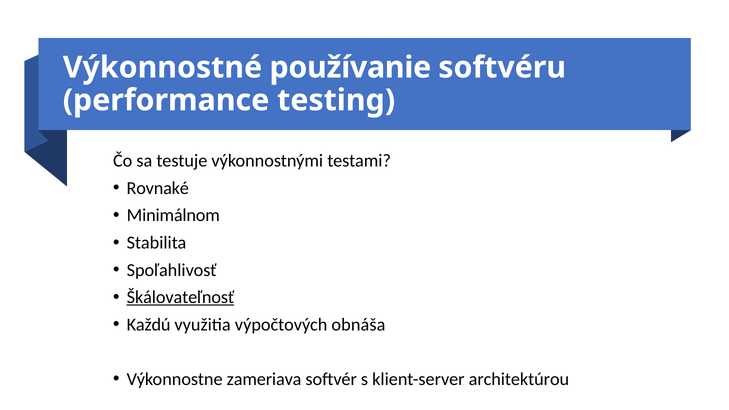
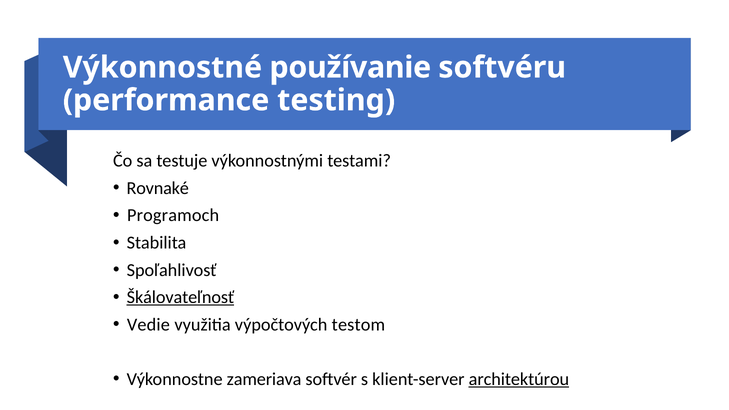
Minimálnom: Minimálnom -> Programoch (173, 215)
Každú: Každú -> Vedie (148, 325)
obnáša: obnáša -> testom (358, 325)
architektúrou underline: none -> present (519, 379)
